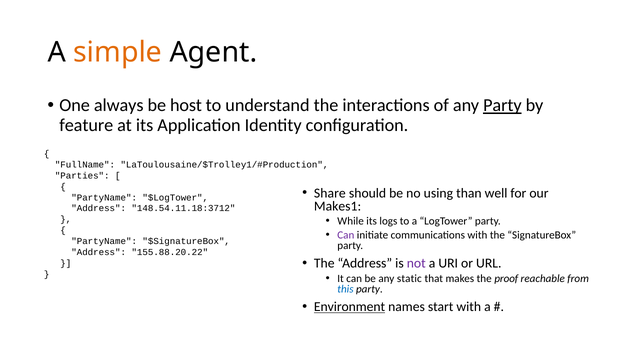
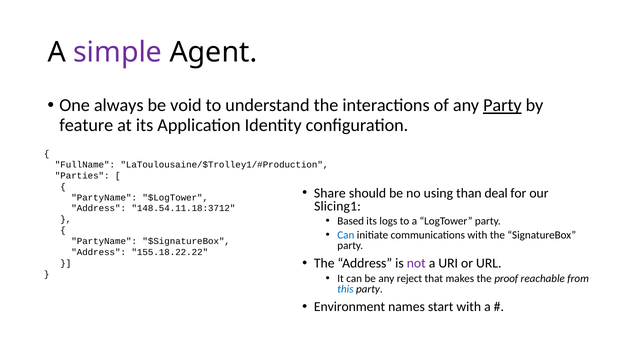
simple colour: orange -> purple (118, 52)
host: host -> void (186, 105)
well: well -> deal (496, 193)
Makes1: Makes1 -> Slicing1 (338, 206)
While: While -> Based (351, 221)
Can colour: purple -> blue (346, 235)
155.88.20.22: 155.88.20.22 -> 155.18.22.22 (170, 252)
static: static -> reject (409, 278)
Environment underline: present -> none (350, 307)
